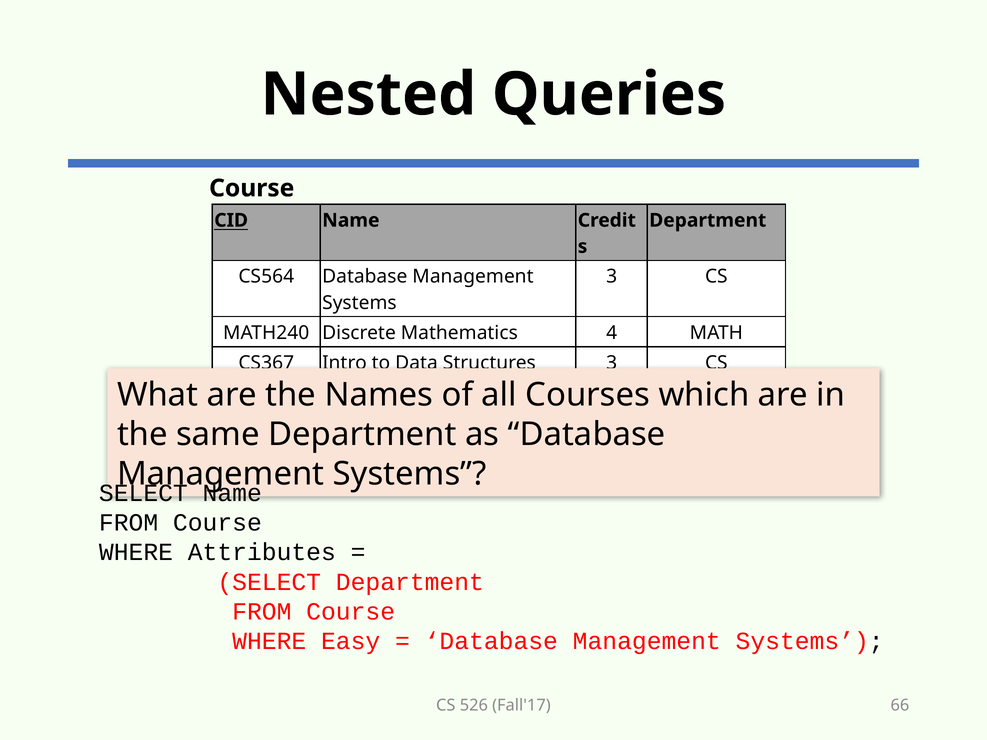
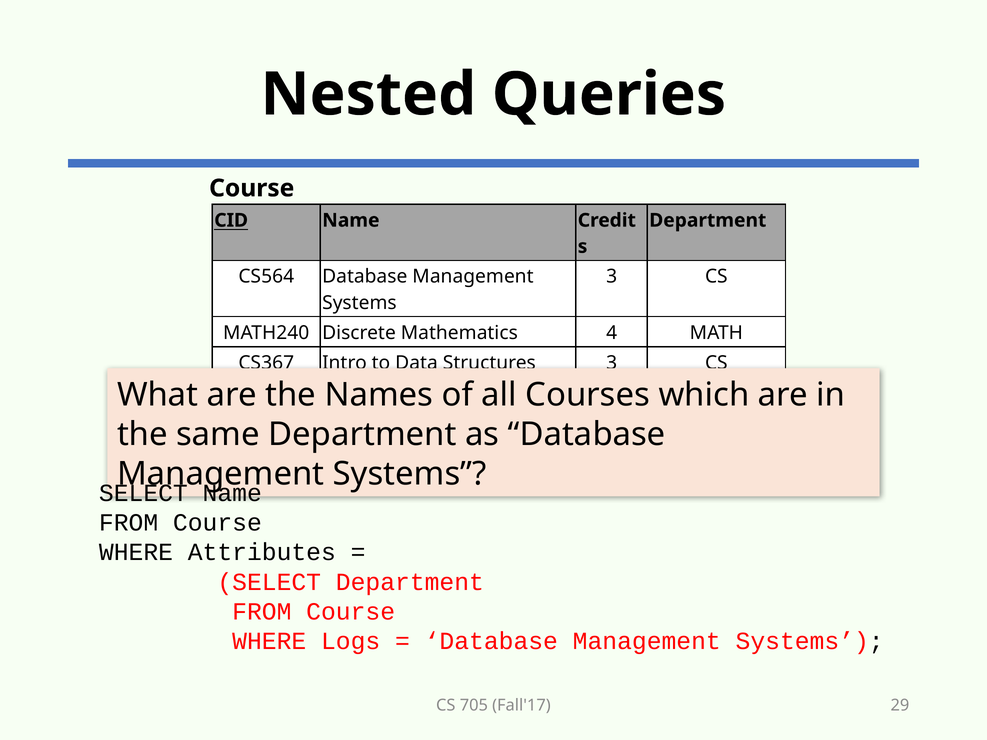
Easy: Easy -> Logs (351, 641)
526: 526 -> 705 (474, 706)
66: 66 -> 29 (900, 706)
